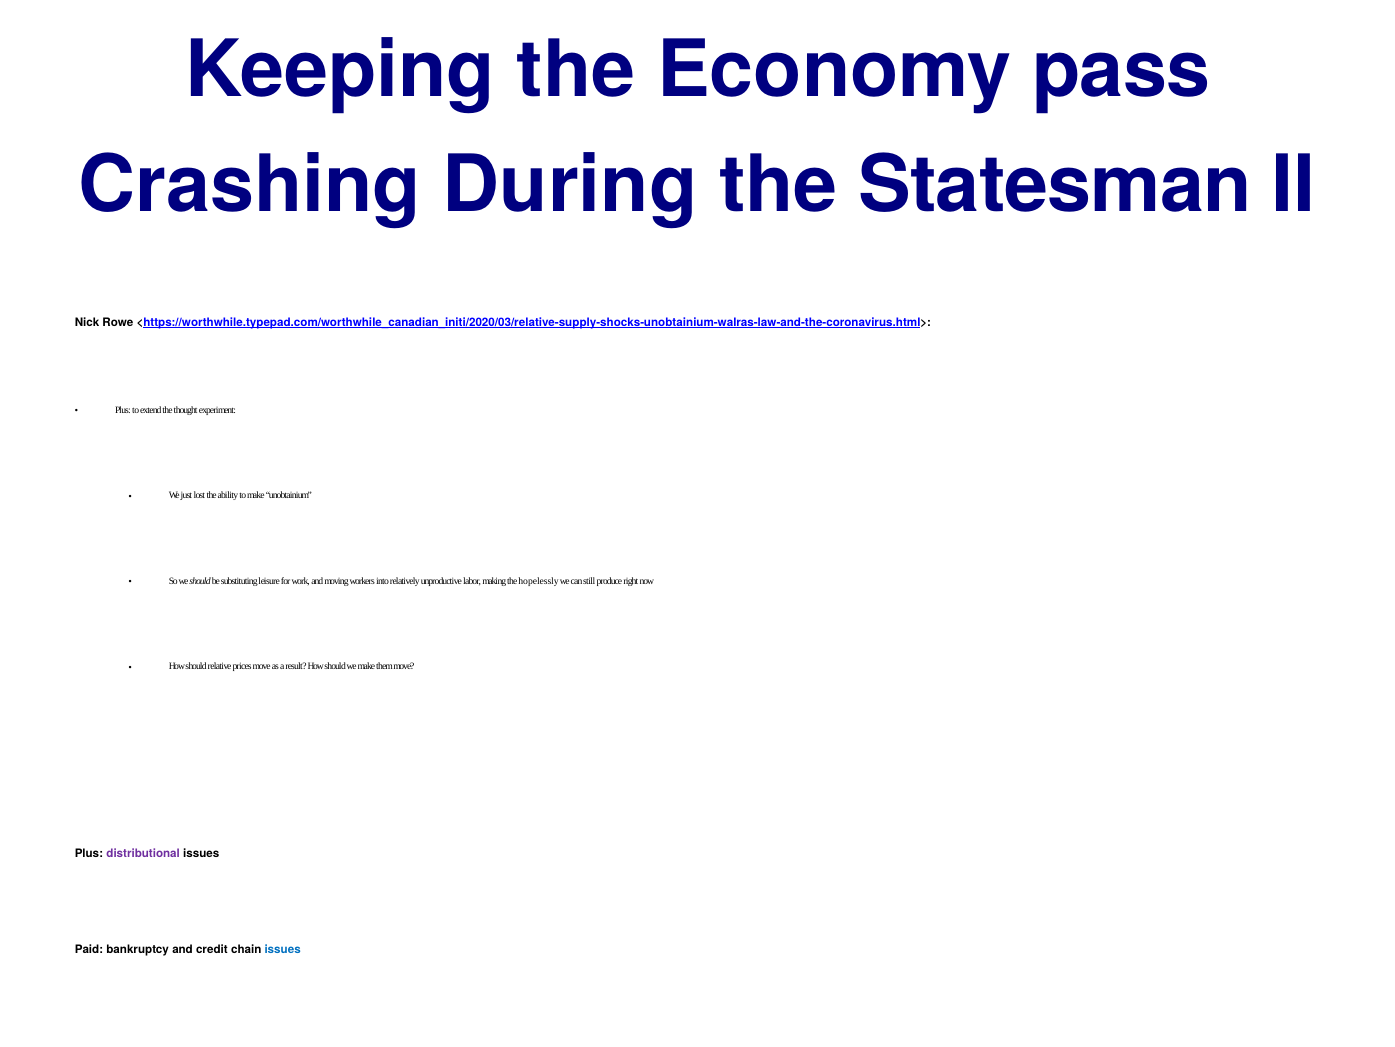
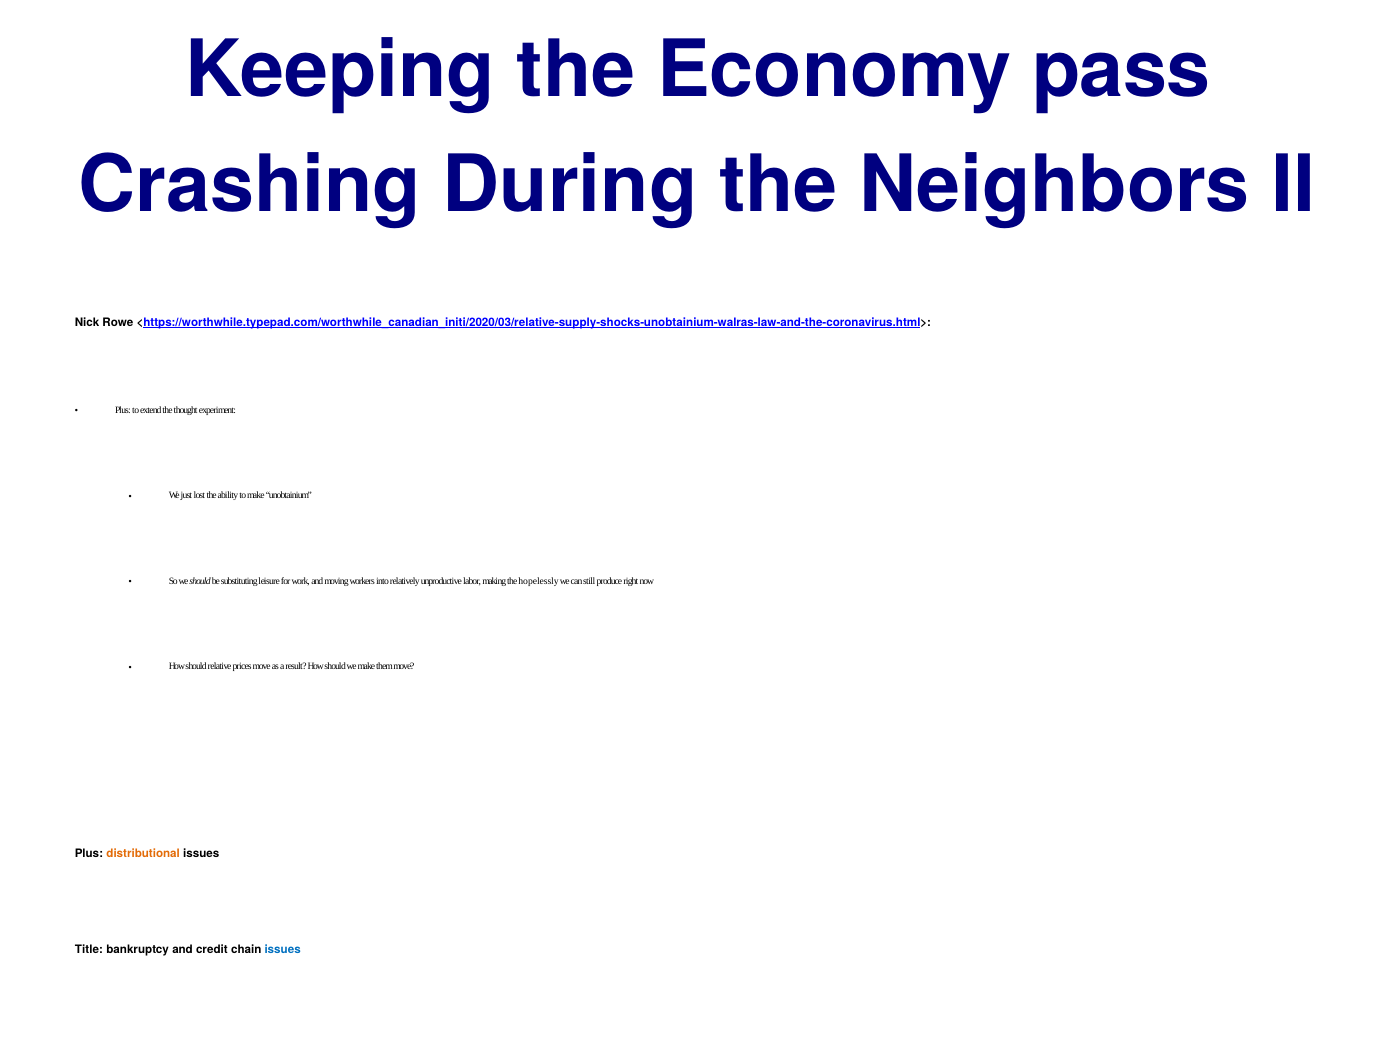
Statesman: Statesman -> Neighbors (1055, 185)
distributional colour: purple -> orange (143, 853)
Paid: Paid -> Title (89, 949)
